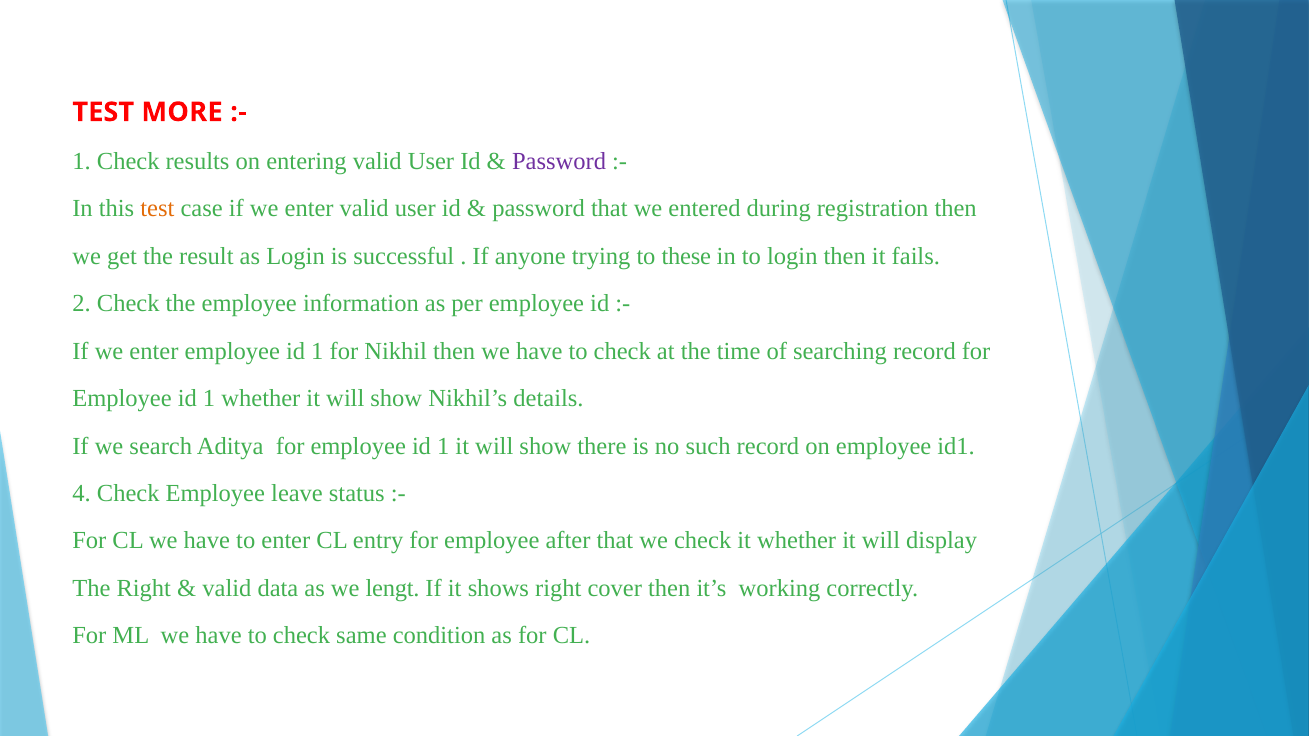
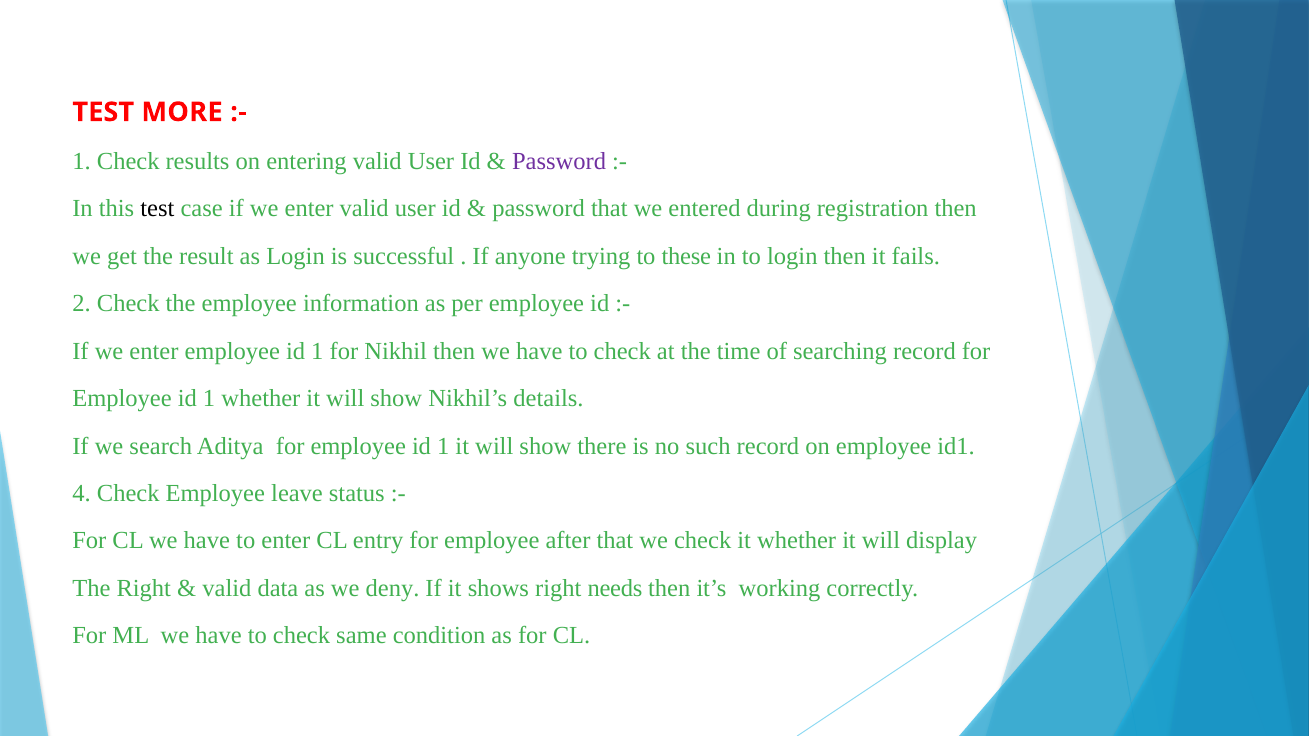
test colour: orange -> black (157, 209)
lengt: lengt -> deny (393, 589)
cover: cover -> needs (615, 589)
